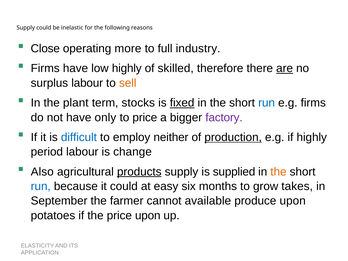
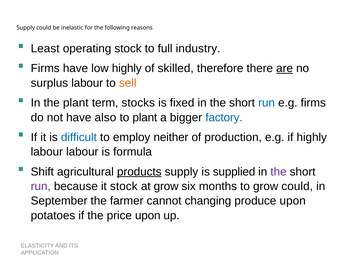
Close: Close -> Least (45, 49)
operating more: more -> stock (128, 49)
fixed underline: present -> none (182, 103)
only: only -> also (105, 117)
to price: price -> plant (145, 117)
factory colour: purple -> blue (224, 117)
production underline: present -> none (233, 137)
period: period -> labour (47, 152)
change: change -> formula (133, 152)
Also: Also -> Shift (42, 172)
the colour: orange -> purple (278, 172)
run colour: blue -> purple (41, 186)
it could: could -> stock (124, 186)
at easy: easy -> grow (166, 186)
grow takes: takes -> could (297, 186)
available: available -> changing (208, 201)
